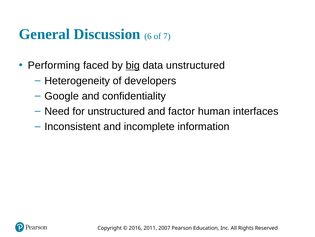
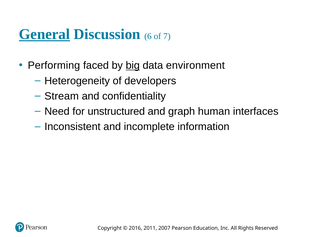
General underline: none -> present (44, 34)
data unstructured: unstructured -> environment (195, 65)
Google: Google -> Stream (62, 96)
factor: factor -> graph (182, 111)
